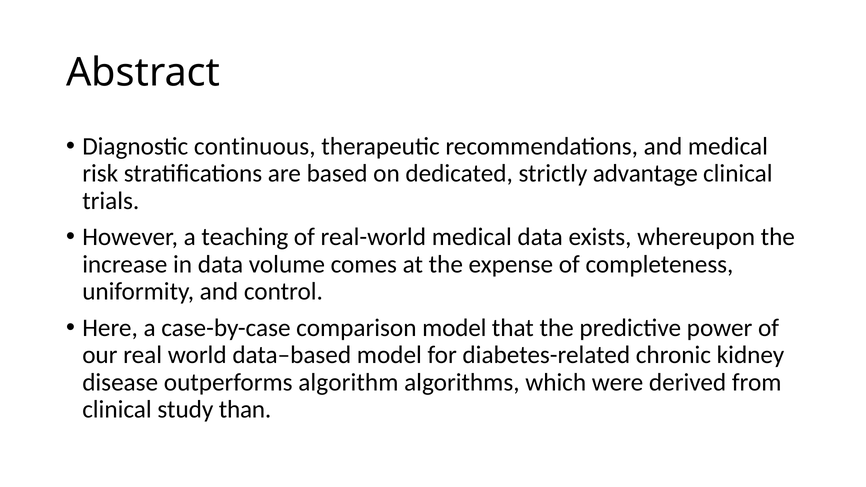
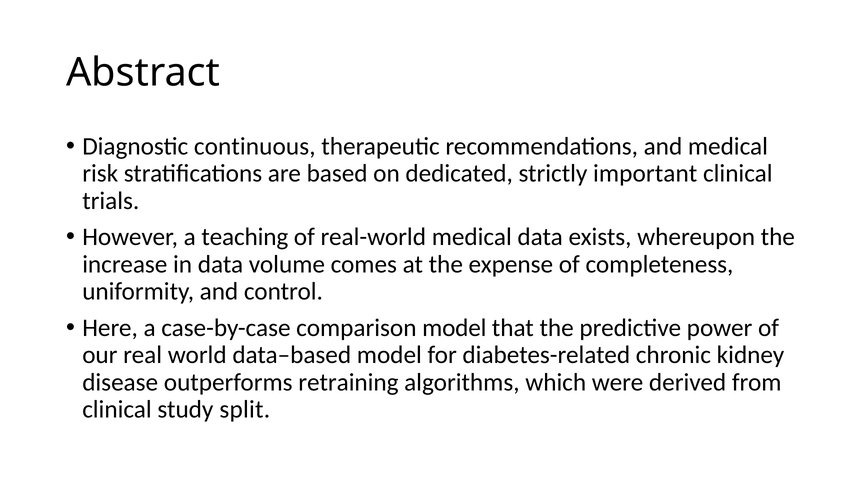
advantage: advantage -> important (645, 174)
algorithm: algorithm -> retraining (348, 382)
than: than -> split (245, 410)
